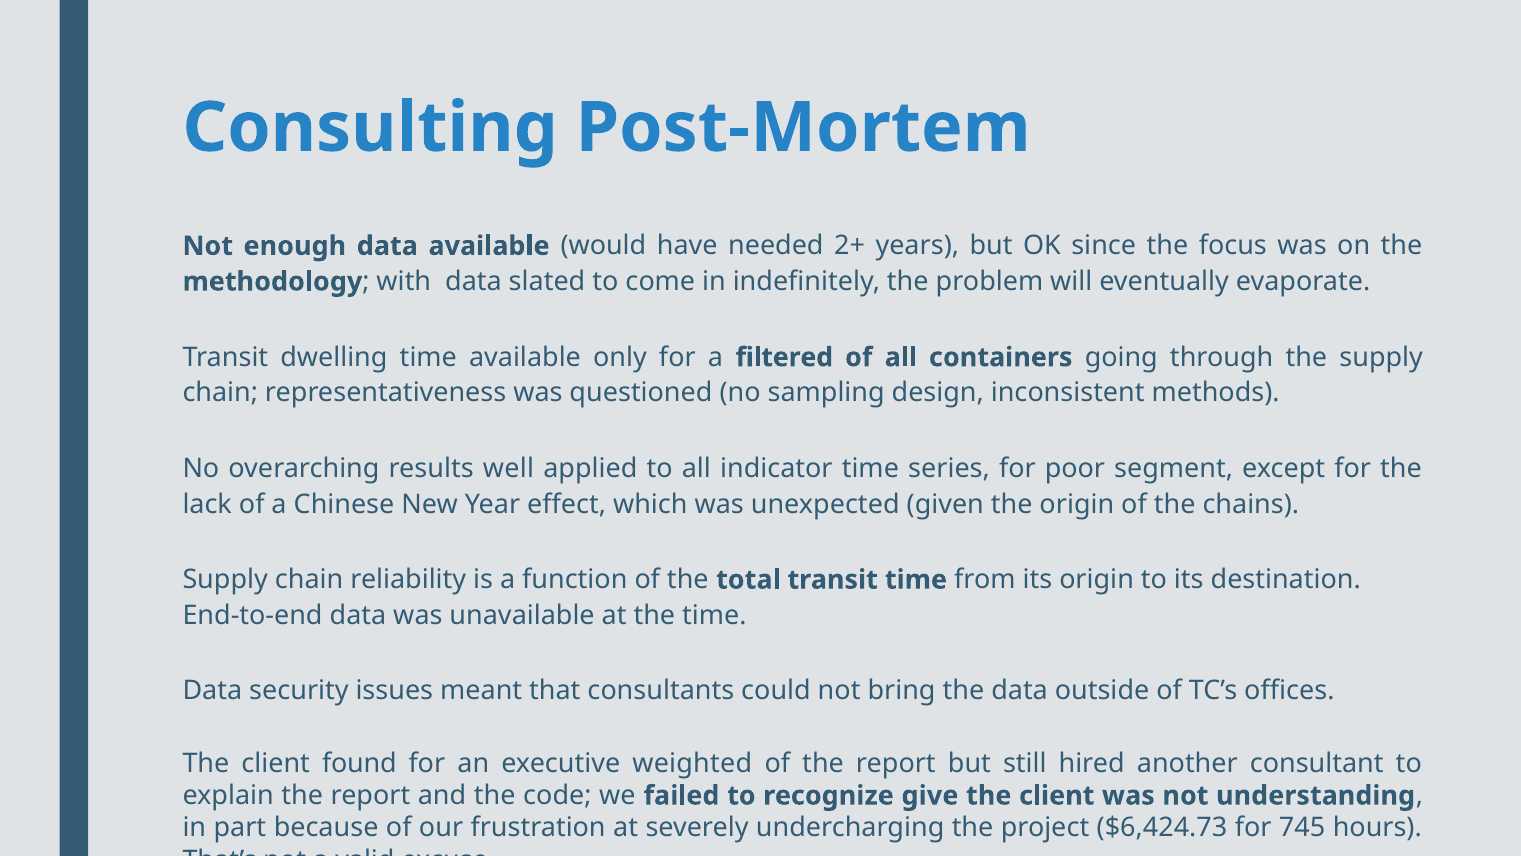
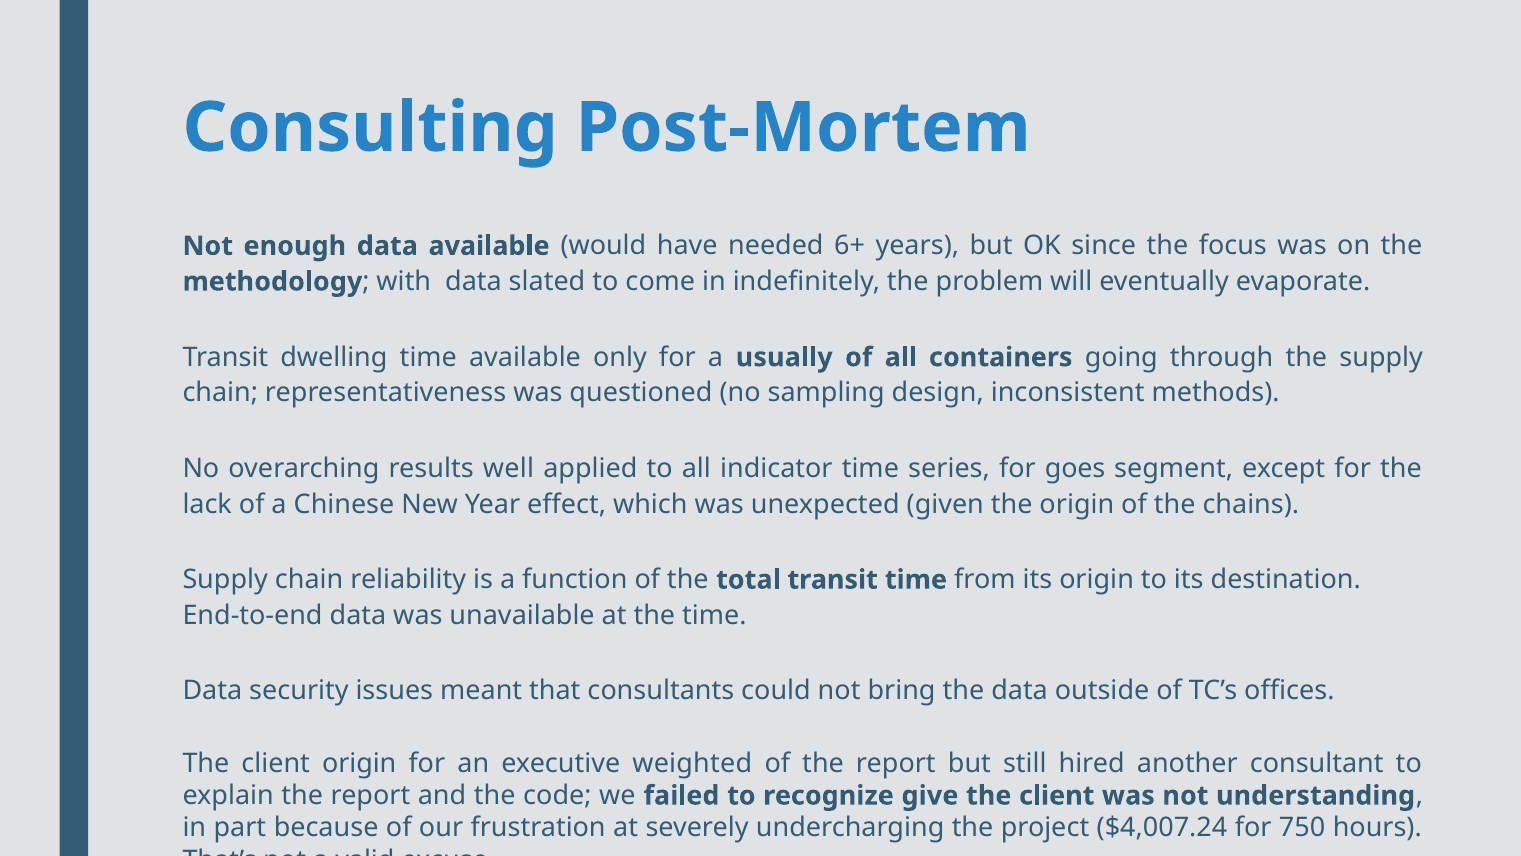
2+: 2+ -> 6+ (850, 246)
filtered: filtered -> usually (784, 357)
poor: poor -> goes (1075, 469)
client found: found -> origin (359, 763)
$6,424.73: $6,424.73 -> $4,007.24 (1162, 828)
745: 745 -> 750 (1302, 828)
